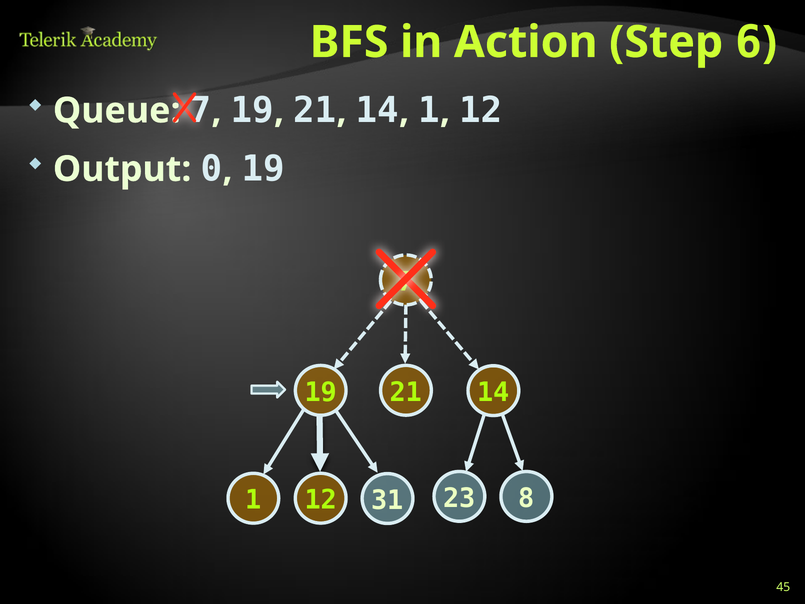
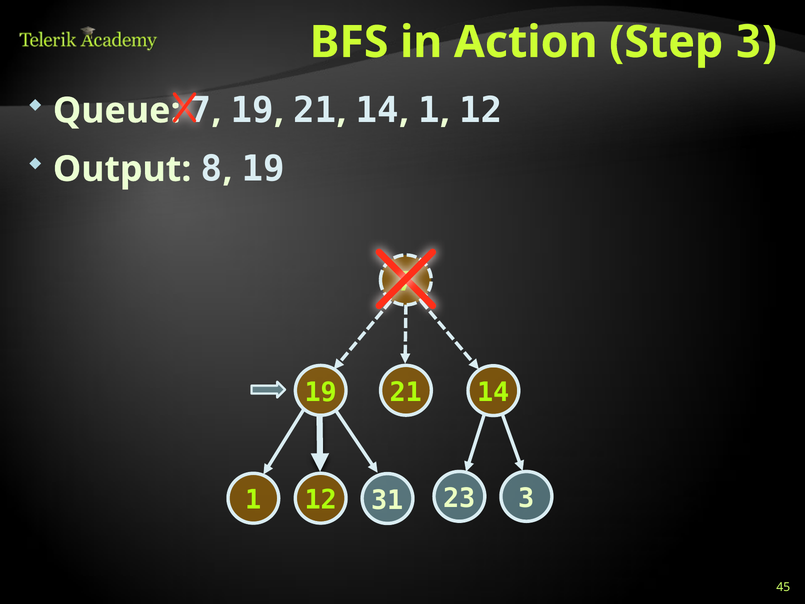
Step 6: 6 -> 3 (749, 42)
0: 0 -> 8 (212, 169)
23 8: 8 -> 3 (526, 498)
